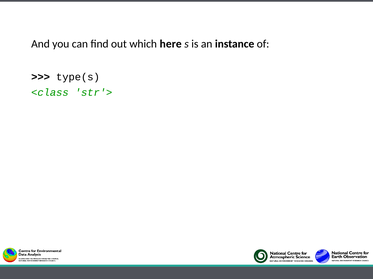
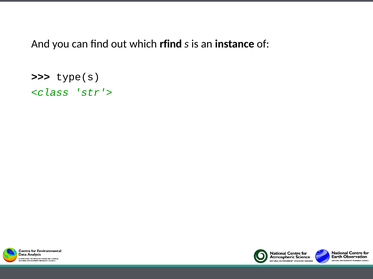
here: here -> rfind (171, 44)
